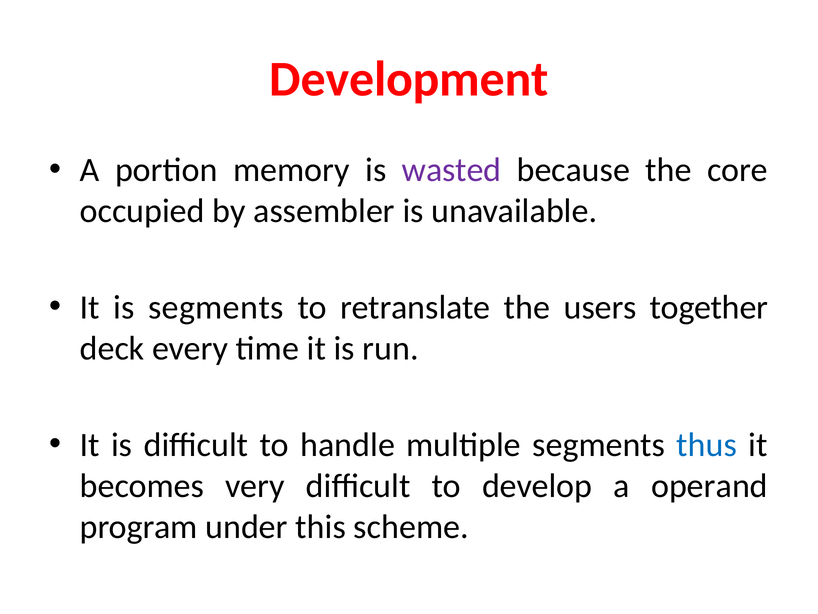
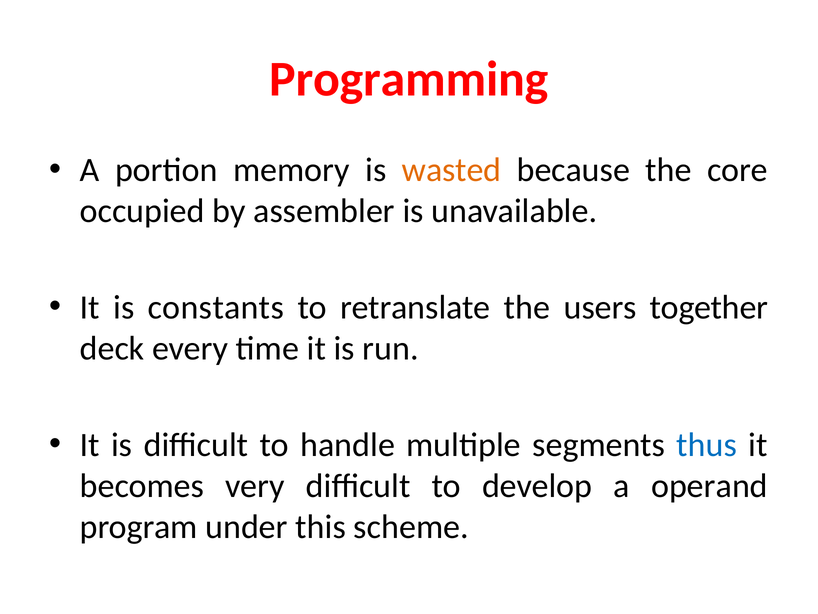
Development: Development -> Programming (409, 79)
wasted colour: purple -> orange (452, 170)
is segments: segments -> constants (216, 307)
